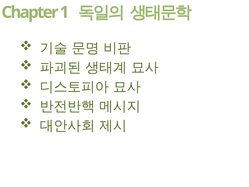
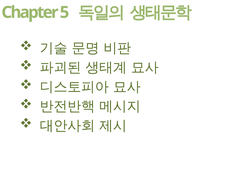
1: 1 -> 5 (64, 12)
